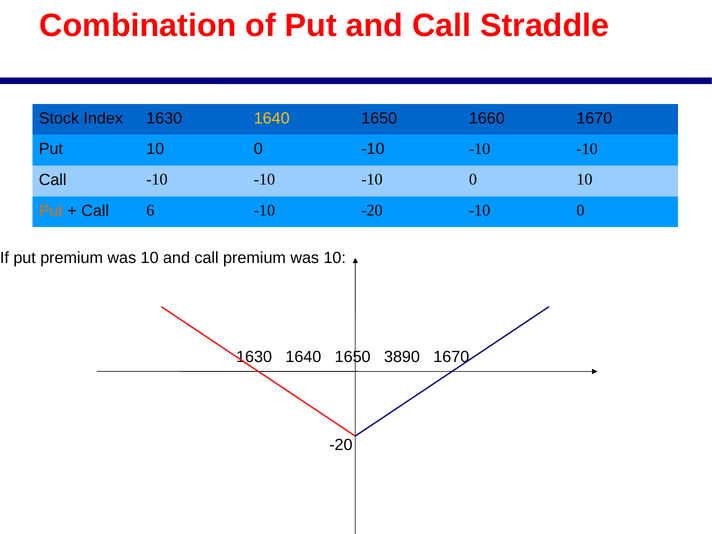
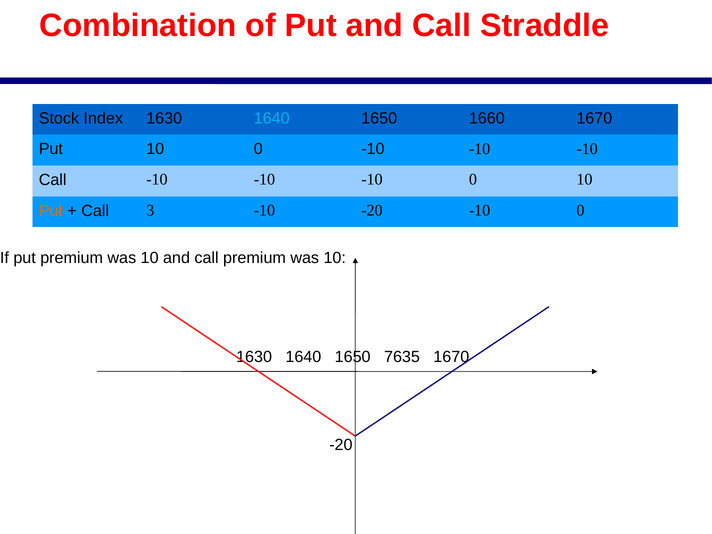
1640 colour: yellow -> light blue (272, 118)
6: 6 -> 3 (150, 210)
3890: 3890 -> 7635 (402, 357)
